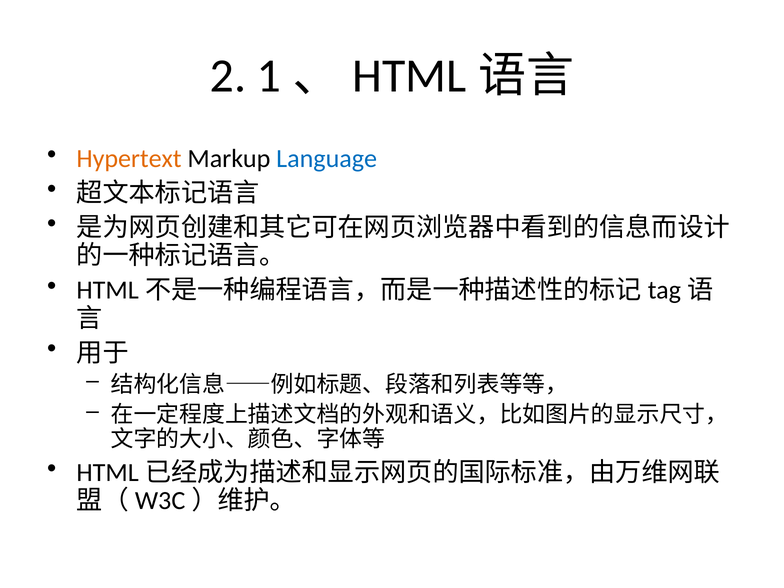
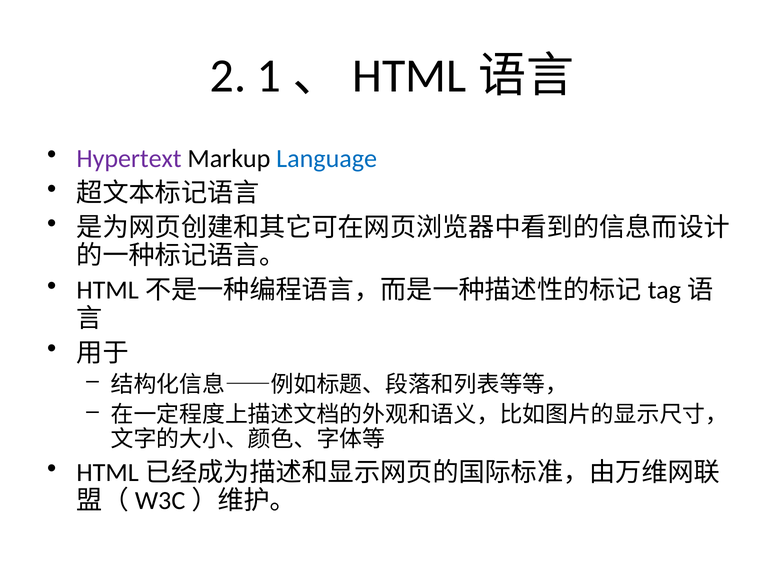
Hypertext colour: orange -> purple (129, 159)
